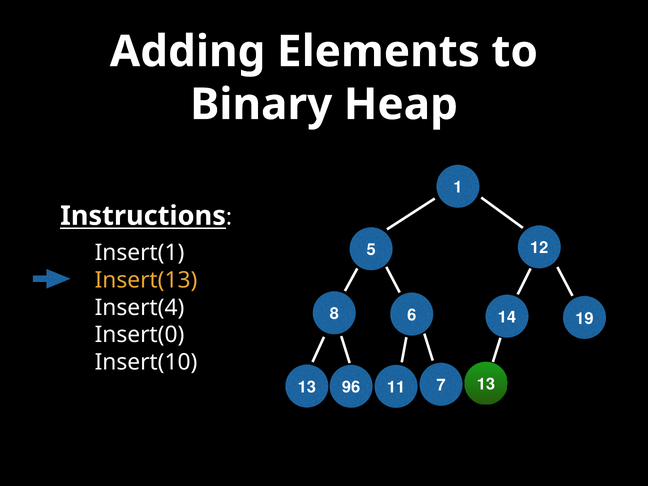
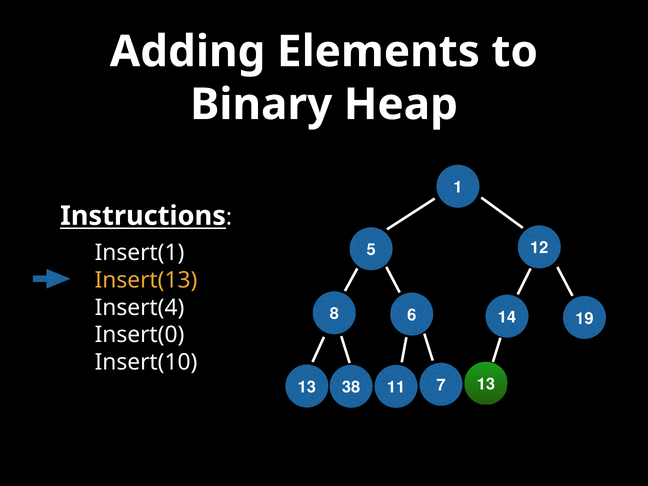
96: 96 -> 38 (351, 387)
